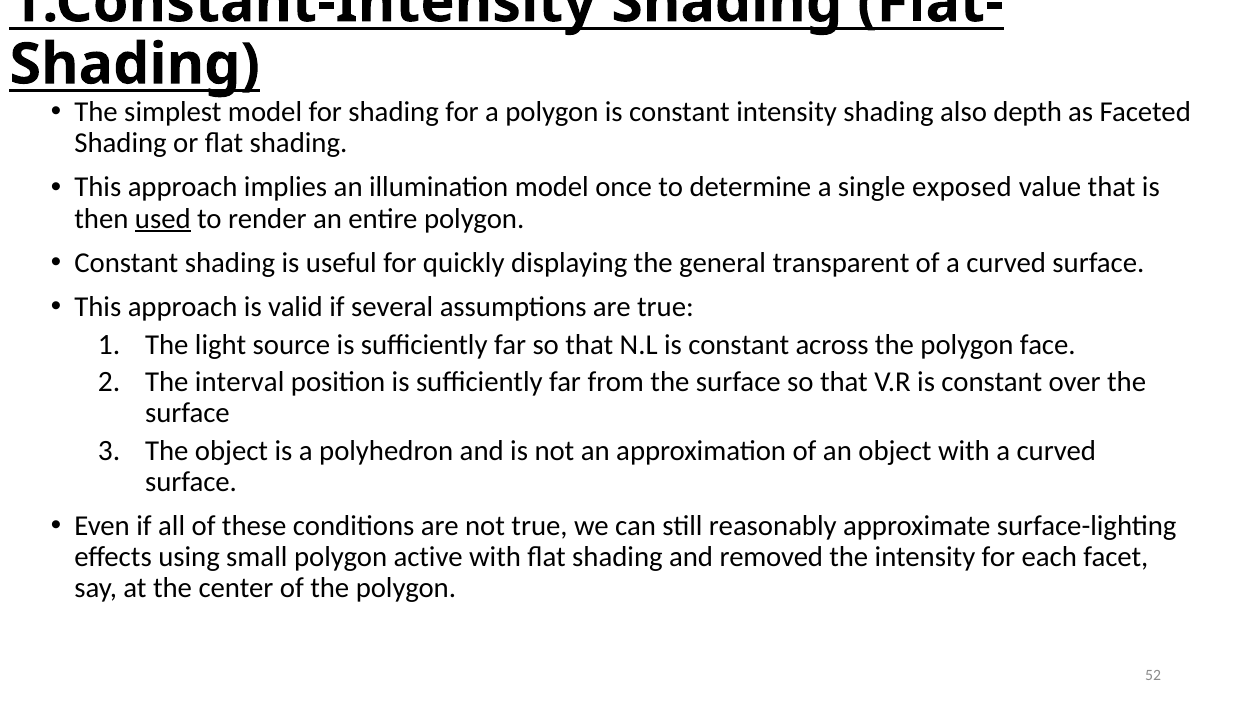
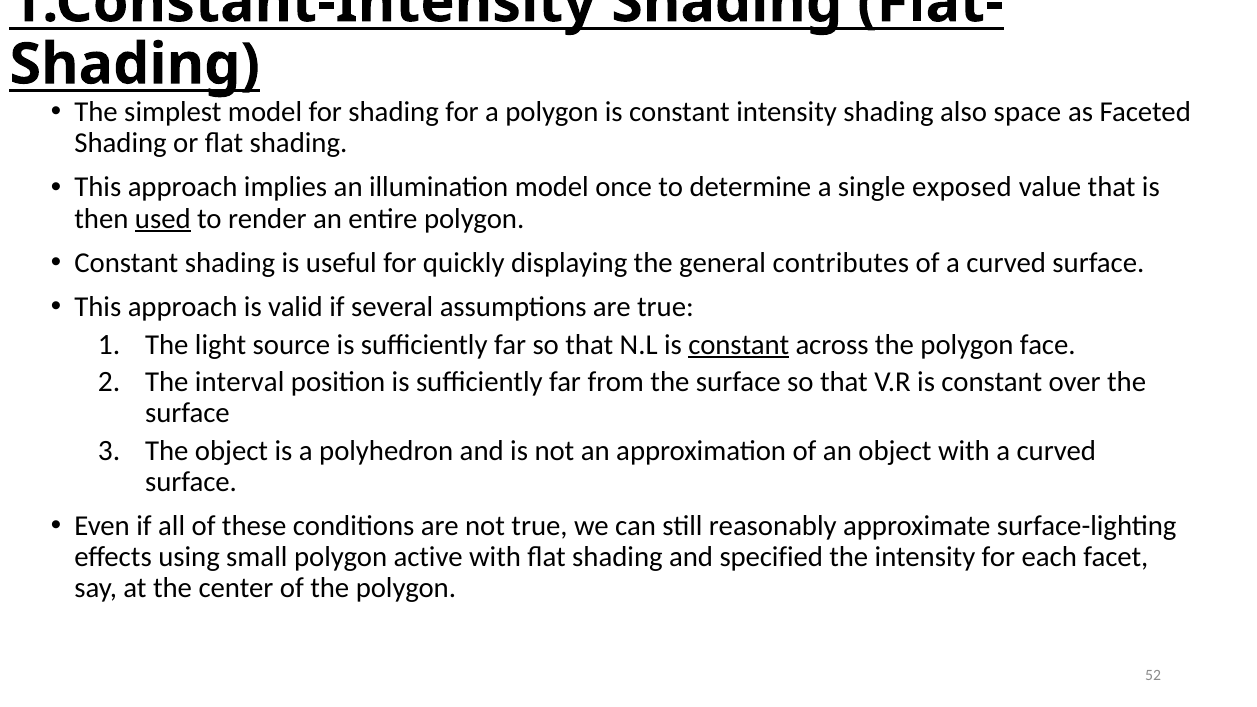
depth: depth -> space (1027, 112)
transparent: transparent -> contributes (841, 263)
constant underline: none -> present (739, 345)
removed: removed -> specified (771, 557)
